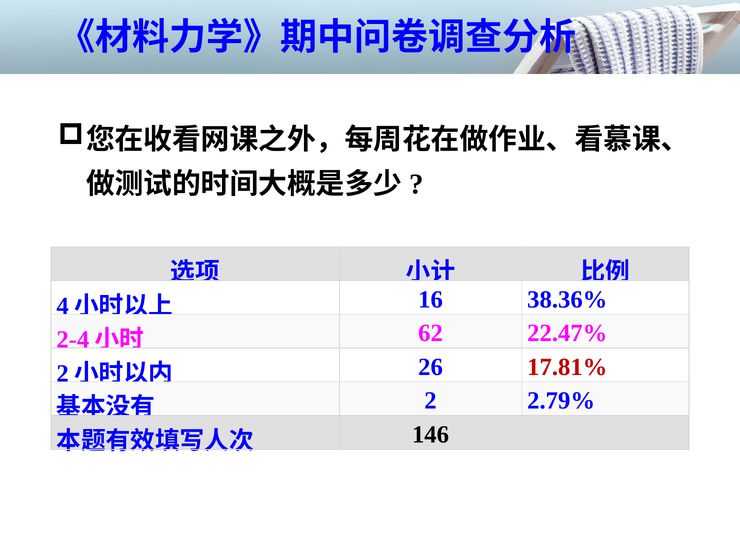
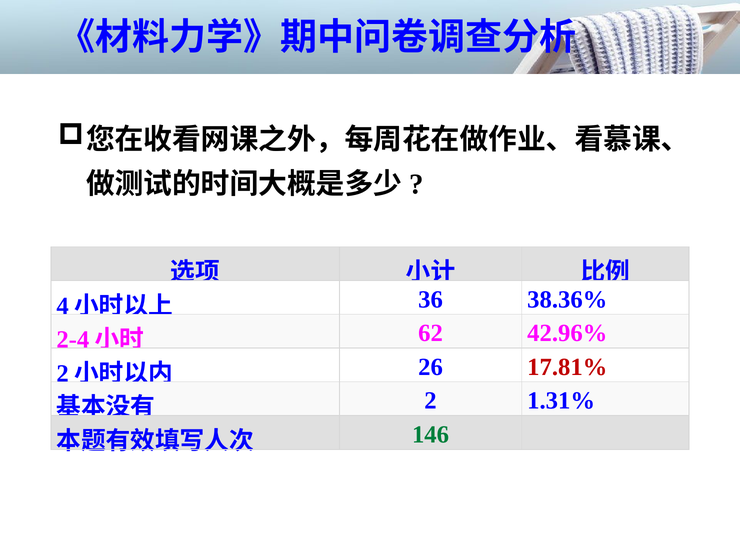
16: 16 -> 36 (431, 299)
22.47%: 22.47% -> 42.96% (567, 333)
2.79%: 2.79% -> 1.31% (561, 401)
146 colour: black -> green (431, 435)
